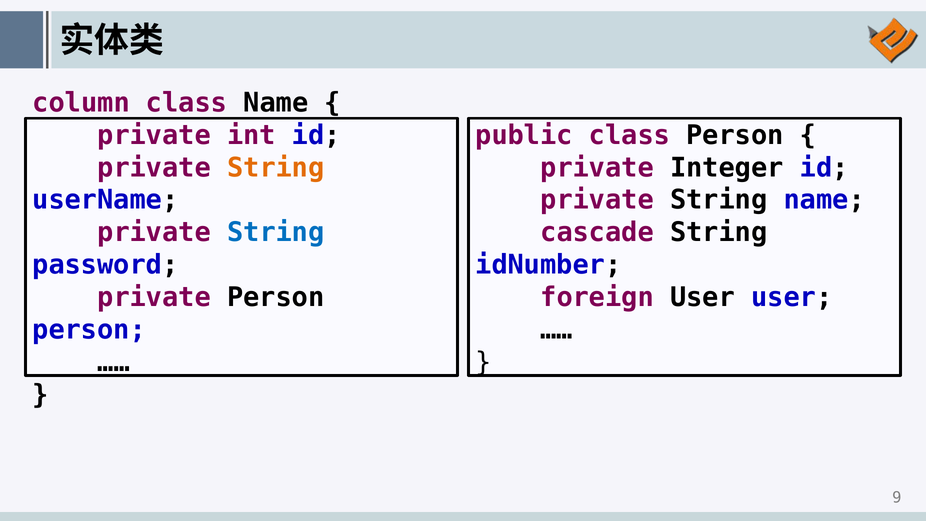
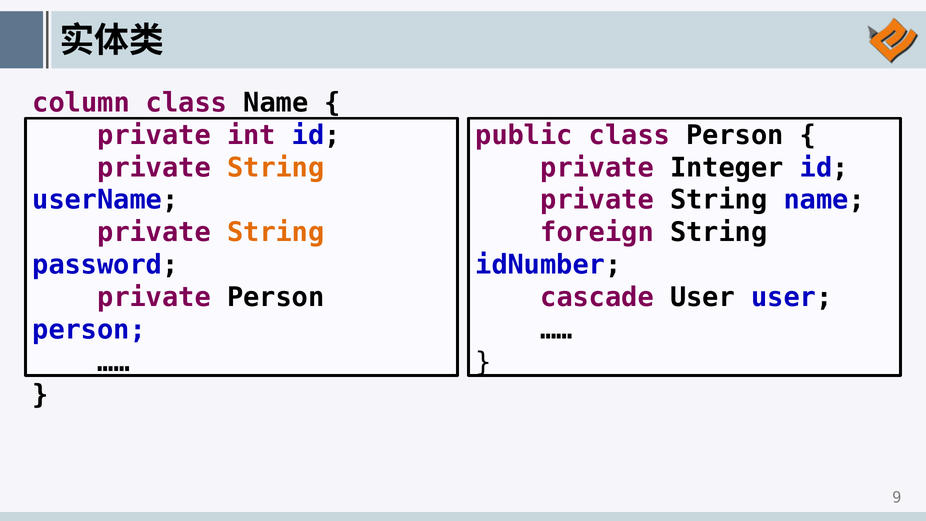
String colour: blue -> orange (276, 232)
cascade: cascade -> foreign (597, 232)
foreign: foreign -> cascade (597, 297)
